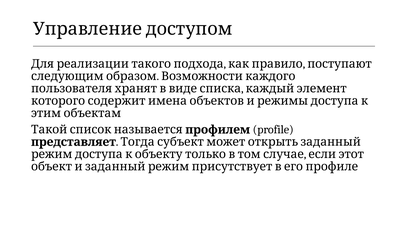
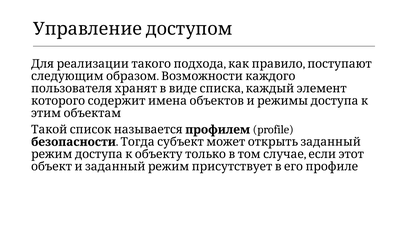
представляет: представляет -> безопасности (73, 142)
